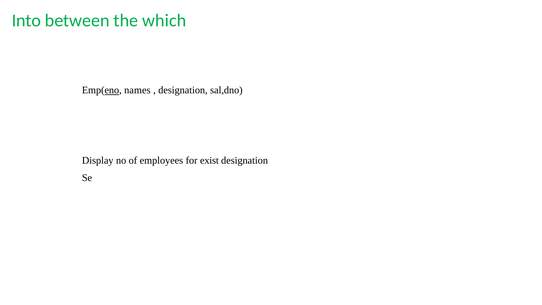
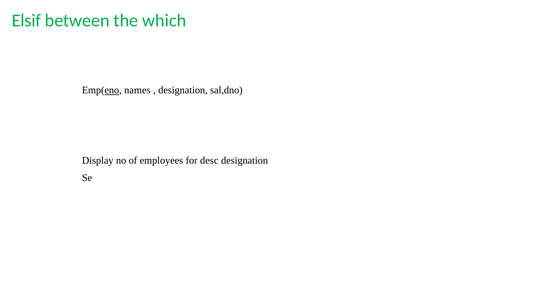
Into: Into -> Elsif (26, 21)
exist: exist -> desc (209, 160)
